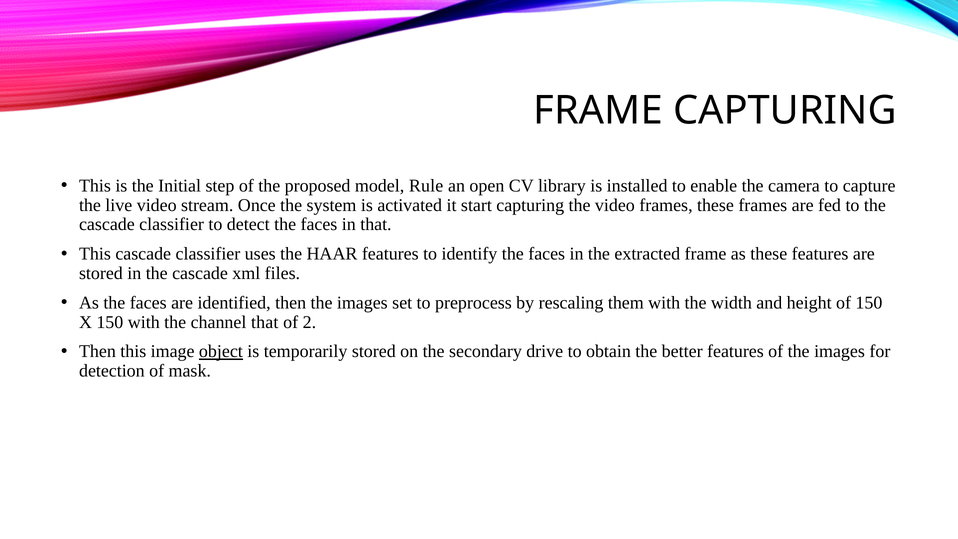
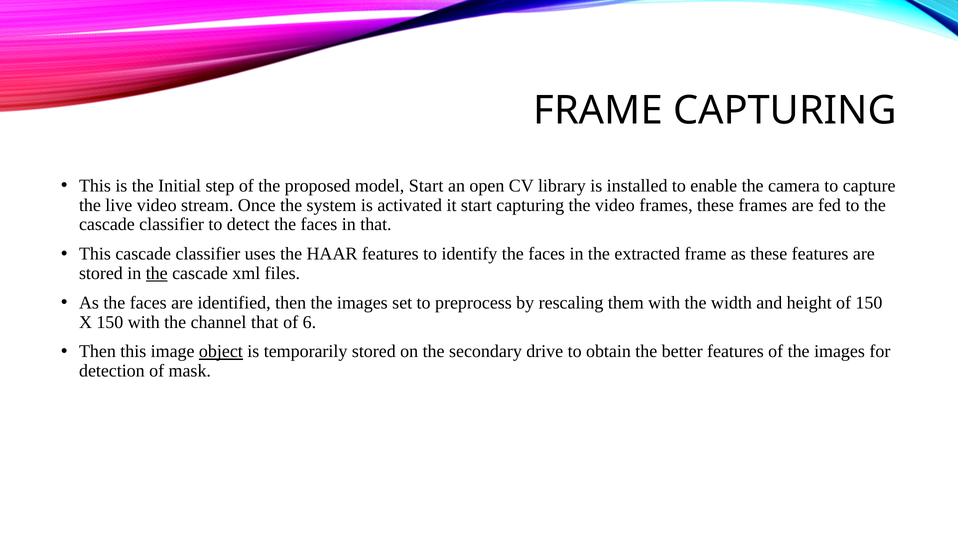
model Rule: Rule -> Start (426, 186)
the underline: none -> present (157, 273)
2: 2 -> 6 (309, 322)
